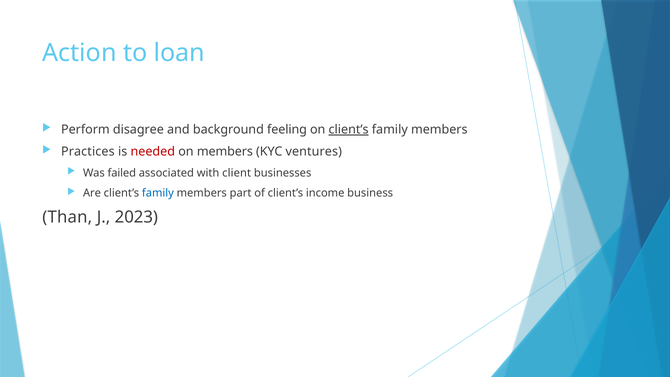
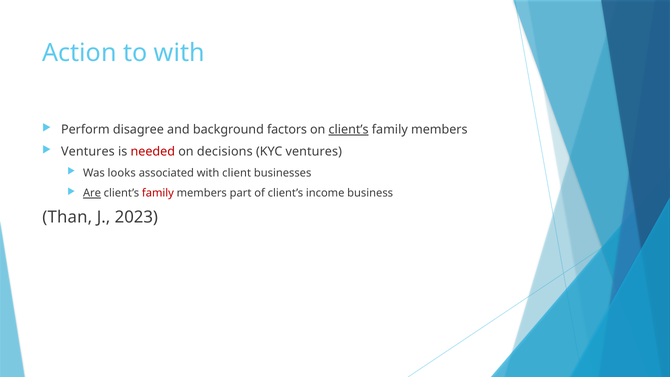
to loan: loan -> with (179, 53)
feeling: feeling -> factors (287, 130)
Practices: Practices -> Ventures (88, 152)
on members: members -> decisions (225, 152)
failed: failed -> looks (122, 173)
Are underline: none -> present (92, 193)
family colour: blue -> red (158, 193)
